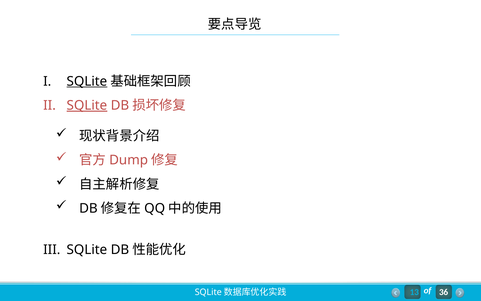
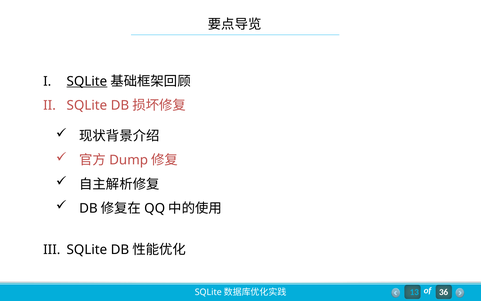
SQLite underline: present -> none (87, 105)
